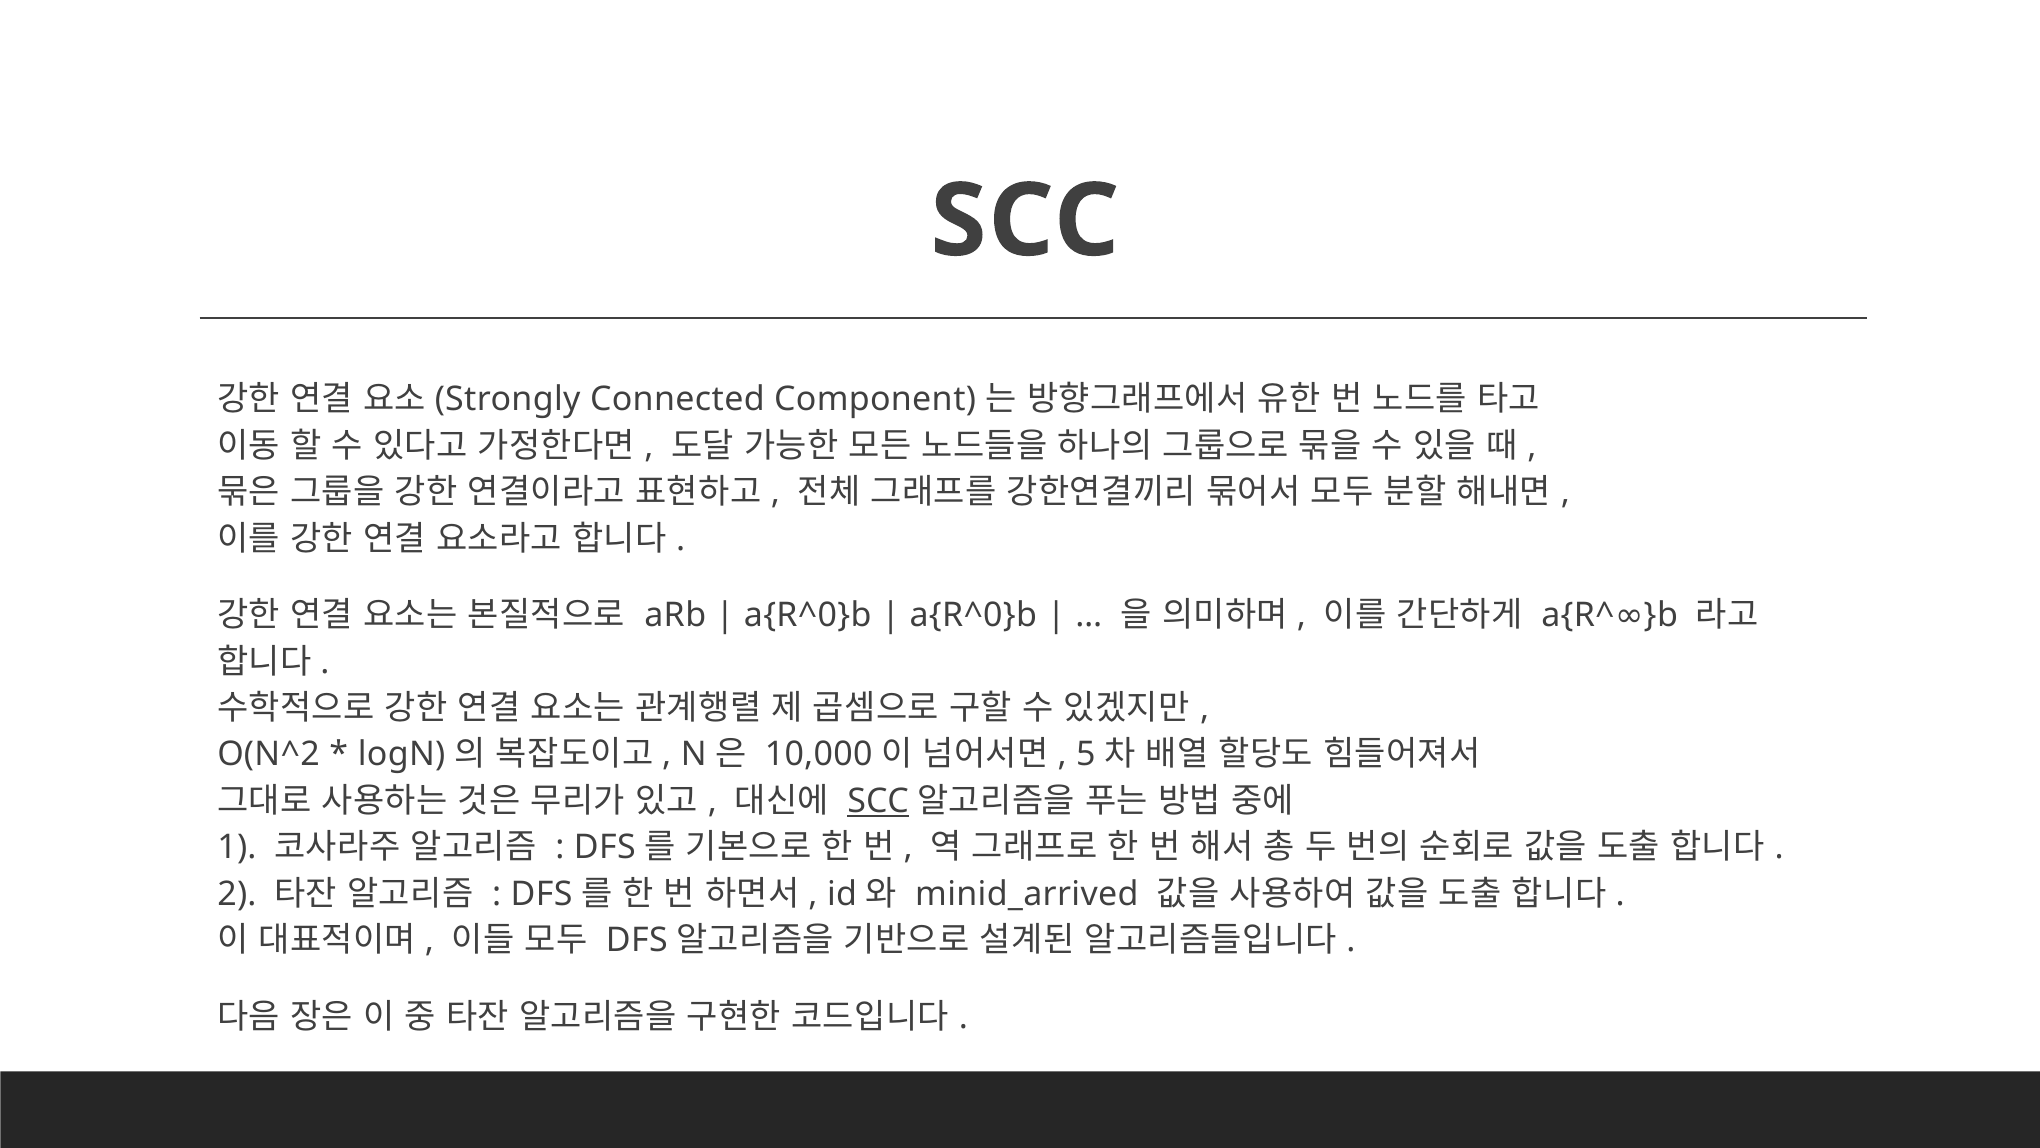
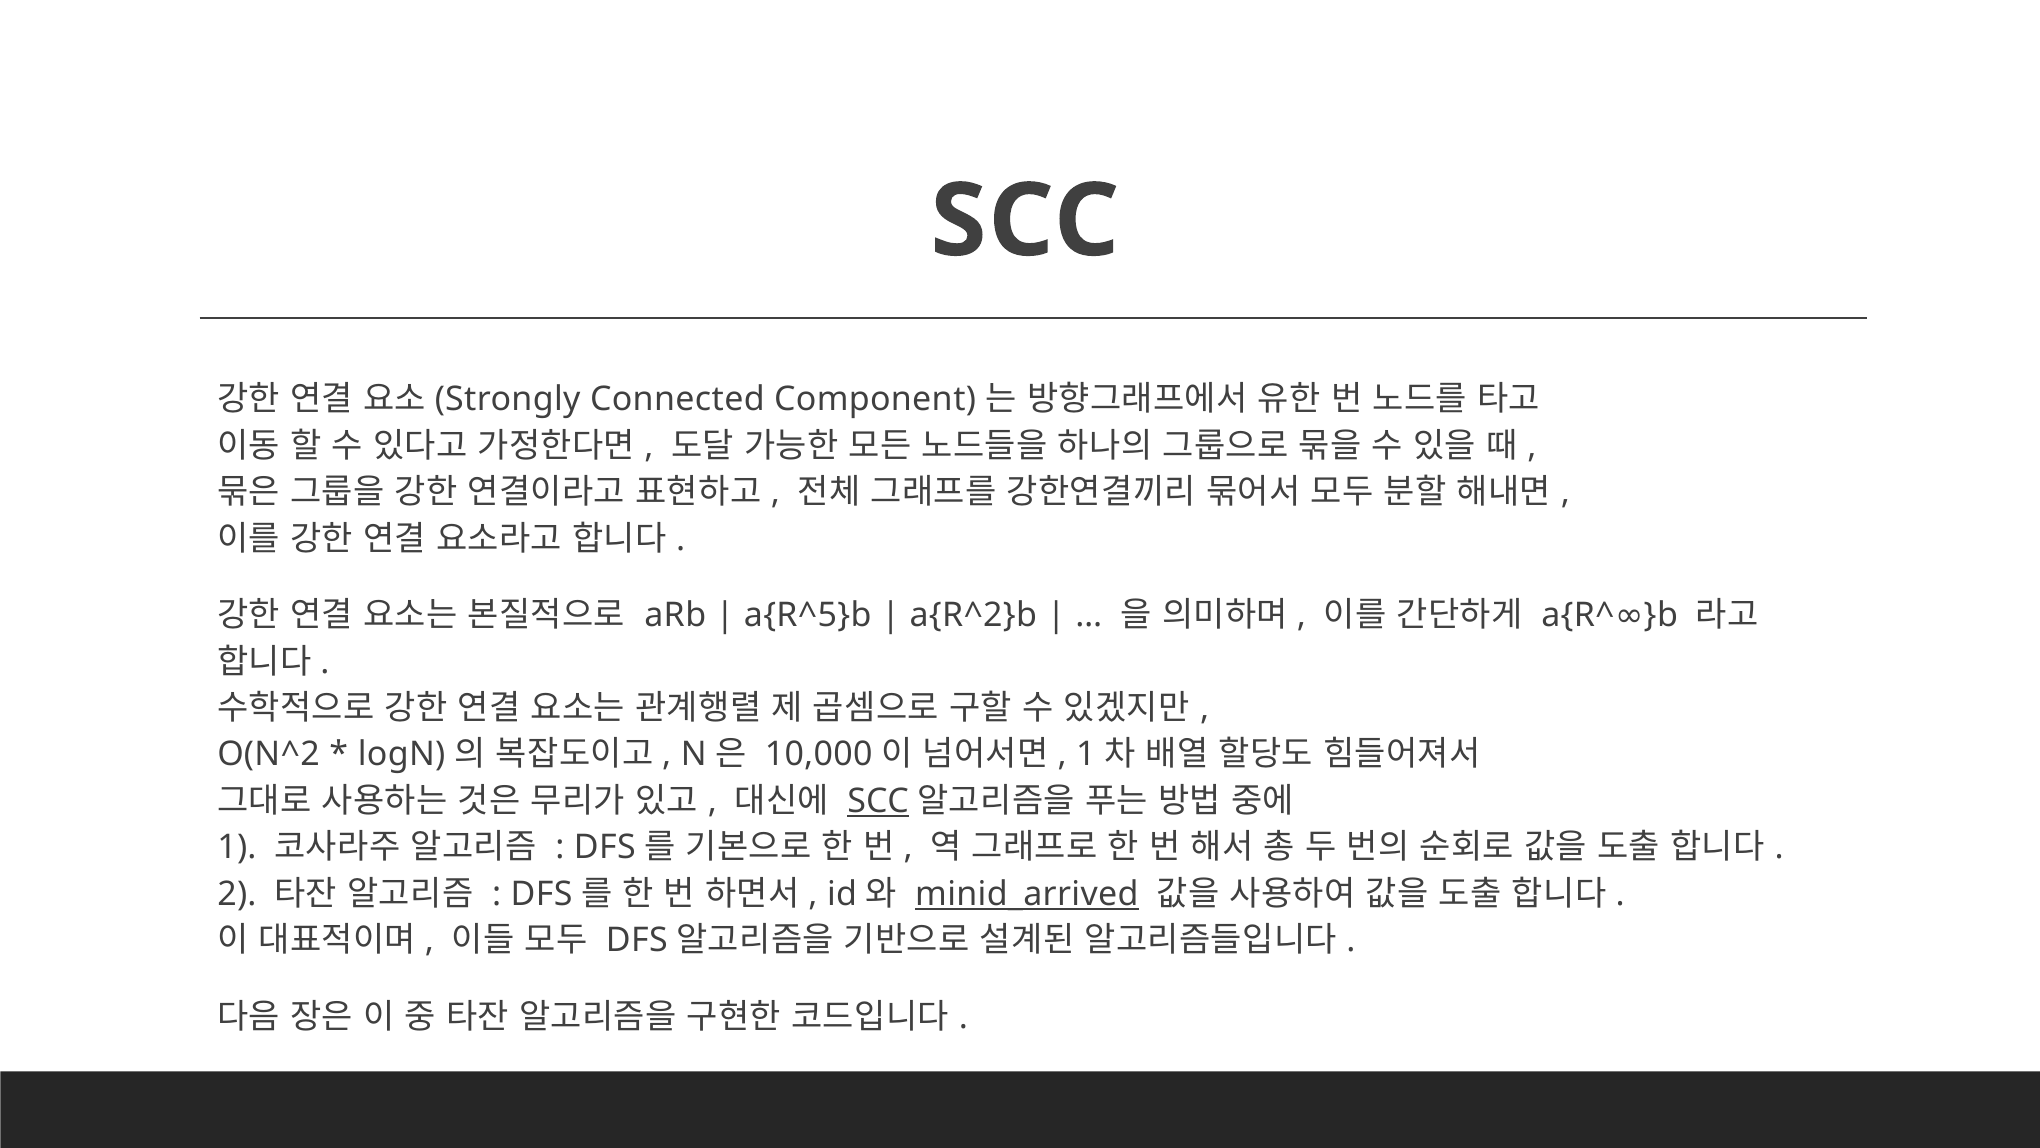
a{R^0}b: a{R^0}b -> a{R^5}b (808, 615)
a{R^0}b: a{R^0}b -> a{R^2}b (973, 615)
5: 5 -> 1 (1086, 754)
minid_arrived underline: none -> present (1027, 894)
